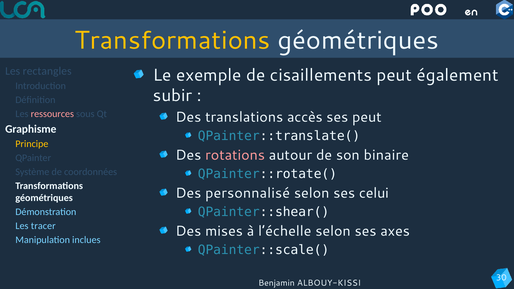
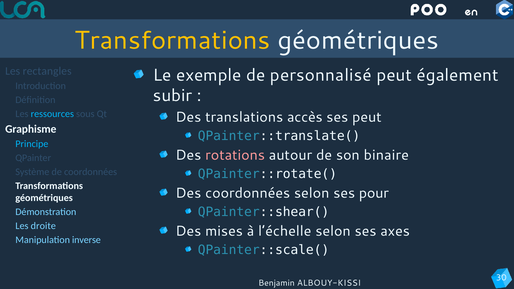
cisaillements: cisaillements -> personnalisé (321, 75)
ressources colour: pink -> light blue (52, 114)
Principe colour: yellow -> light blue (32, 144)
Des personnalisé: personnalisé -> coordonnées (248, 193)
celui: celui -> pour (374, 193)
tracer: tracer -> droite (43, 226)
inclues: inclues -> inverse (86, 240)
